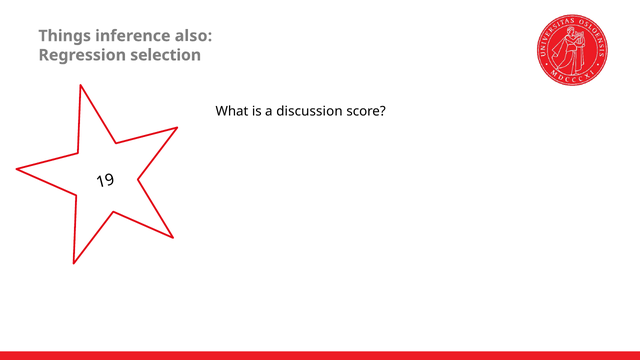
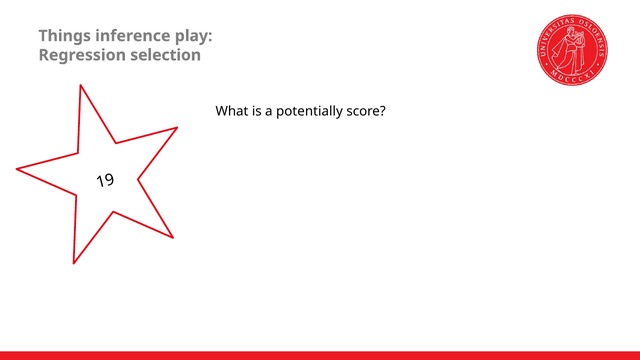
also: also -> play (194, 36)
discussion: discussion -> potentially (309, 111)
